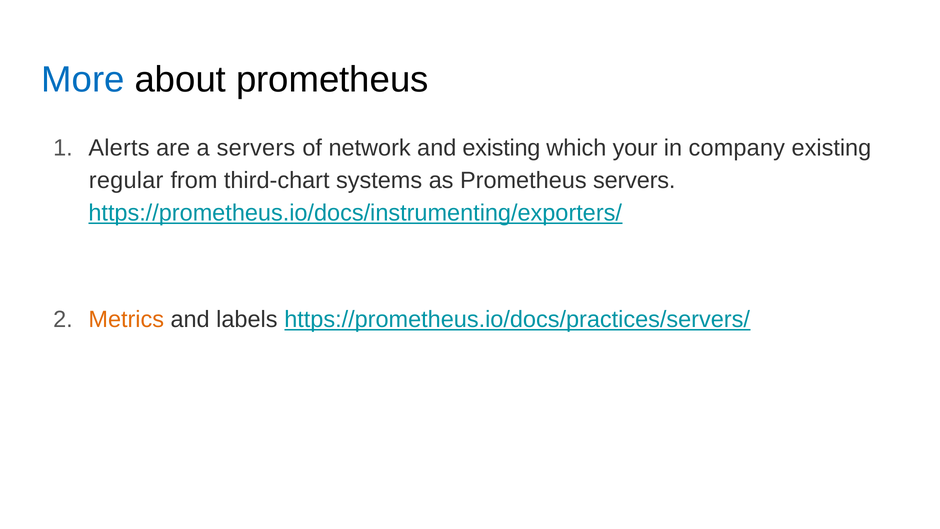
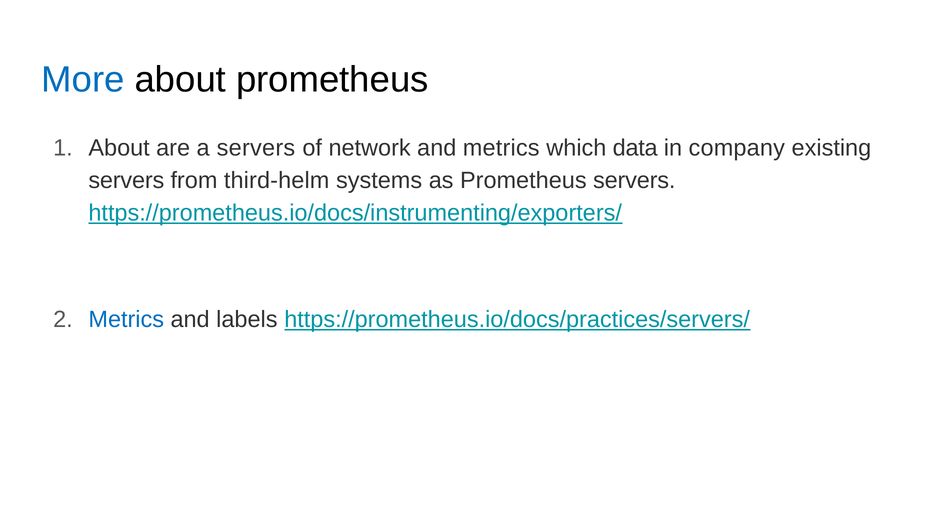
Alerts: Alerts -> About (119, 148)
and existing: existing -> metrics (501, 148)
your: your -> data (635, 148)
regular: regular -> servers (126, 180)
third-chart: third-chart -> third-helm (277, 180)
Metrics colour: orange -> blue (126, 319)
